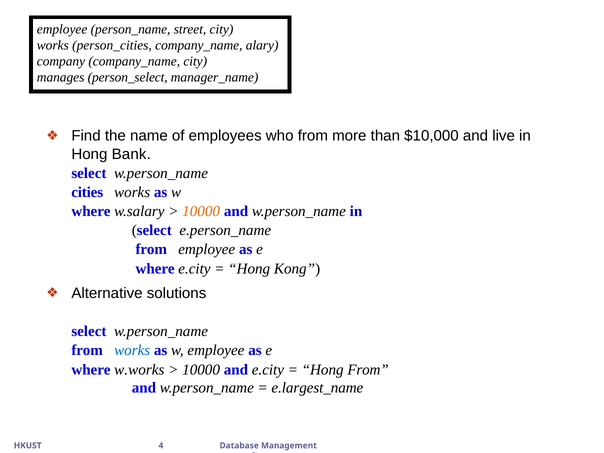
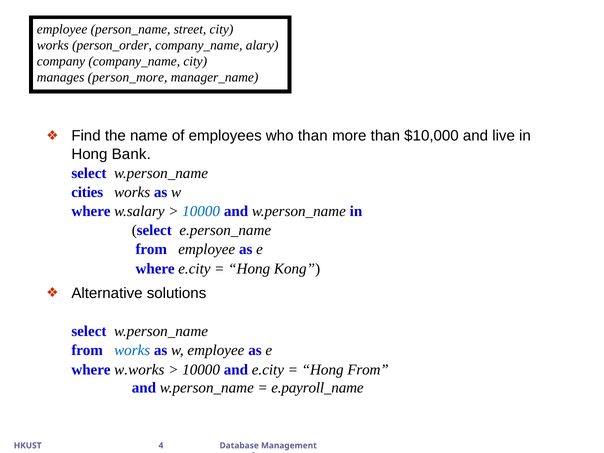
person_cities: person_cities -> person_order (112, 45)
person_select: person_select -> person_more (128, 78)
who from: from -> than (313, 136)
10000 colour: orange -> blue (201, 211)
e.largest_name: e.largest_name -> e.payroll_name (317, 388)
